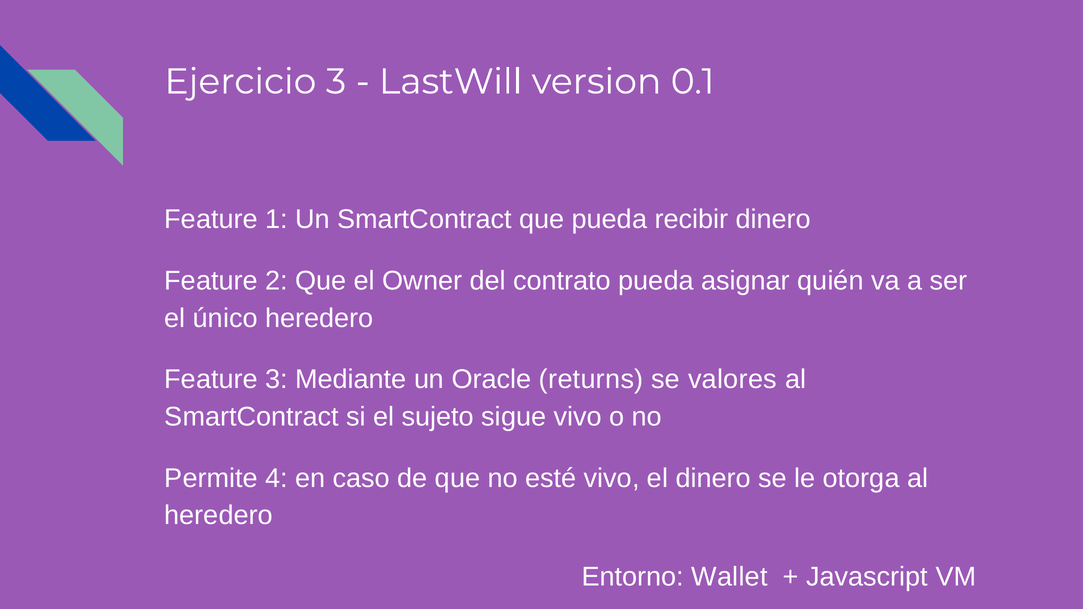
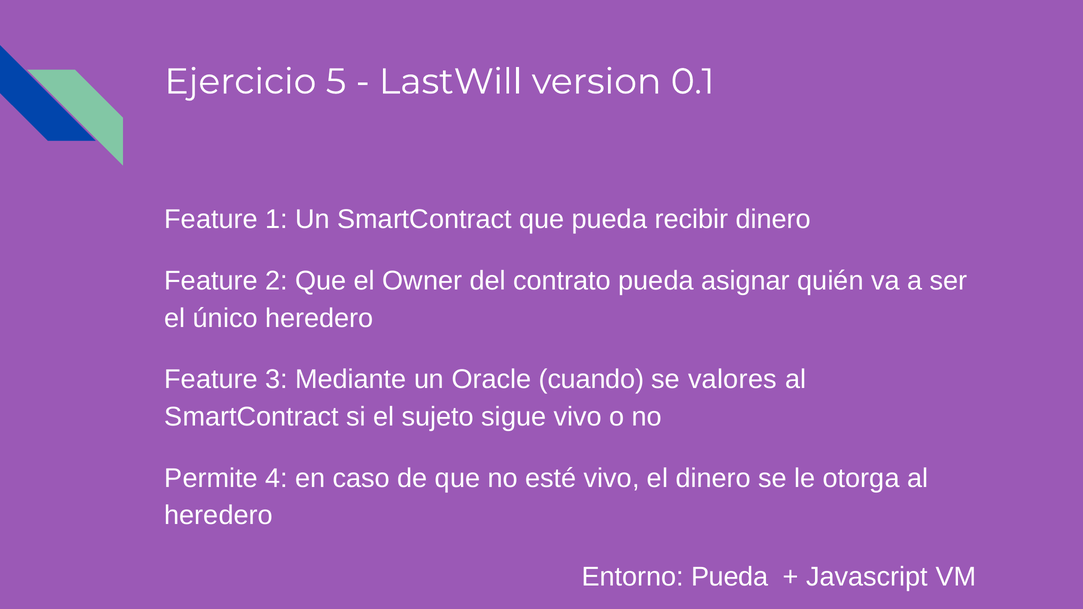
Ejercicio 3: 3 -> 5 (336, 82)
returns: returns -> cuando (591, 380)
Entorno Wallet: Wallet -> Pueda (730, 577)
